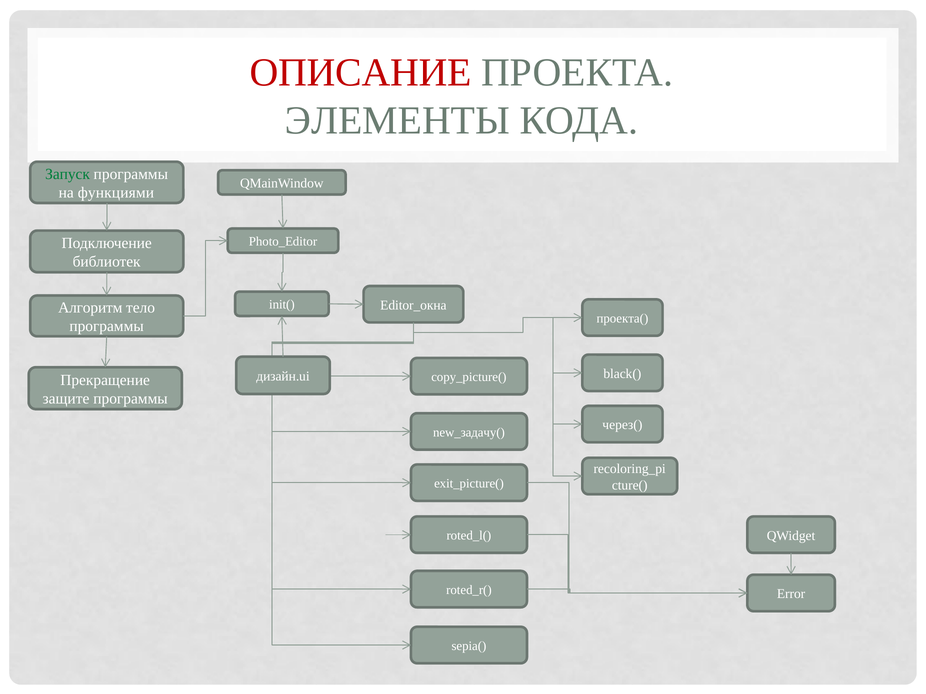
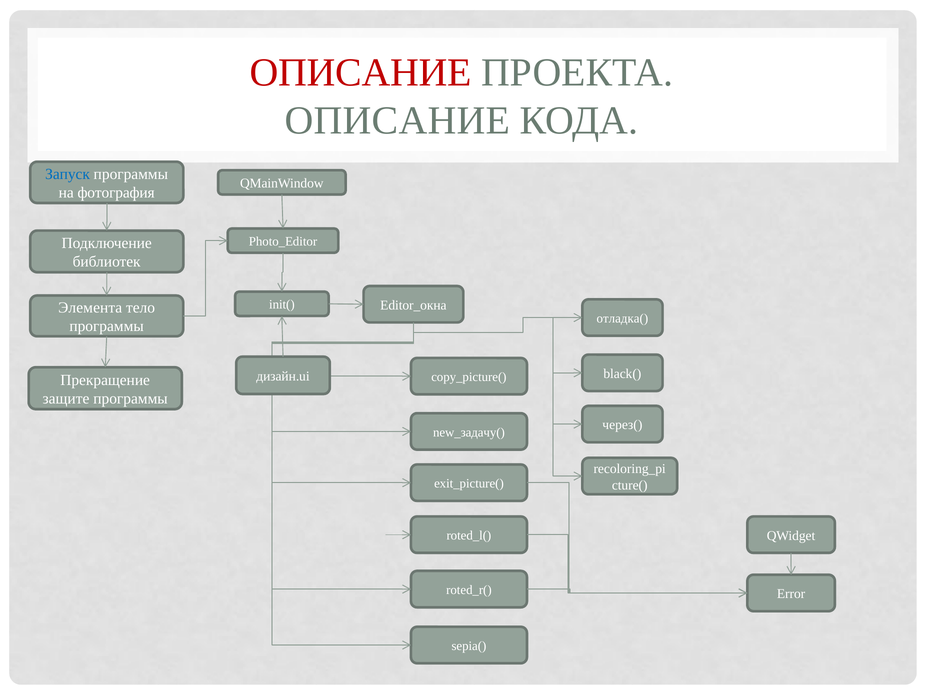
ЭЛЕМЕНТЫ: ЭЛЕМЕНТЫ -> ОПИСАНИЕ (397, 121)
Запуск colour: green -> blue (68, 174)
функциями: функциями -> фотография (116, 193)
Алгоритм: Алгоритм -> Элемента (90, 308)
проекта(: проекта( -> отладка( (622, 319)
